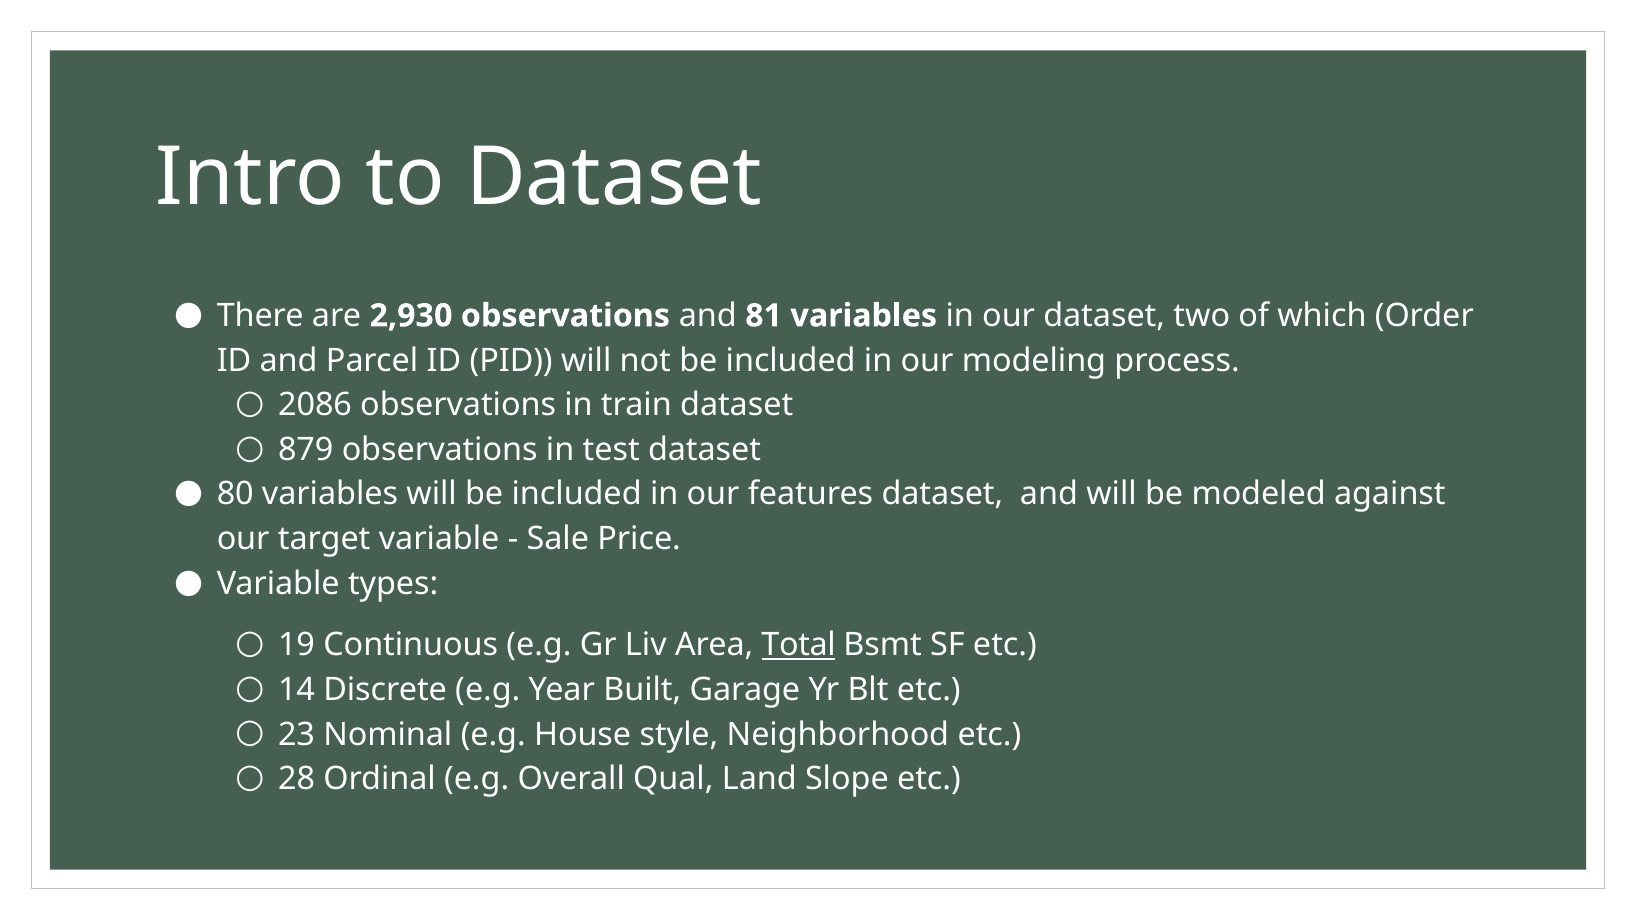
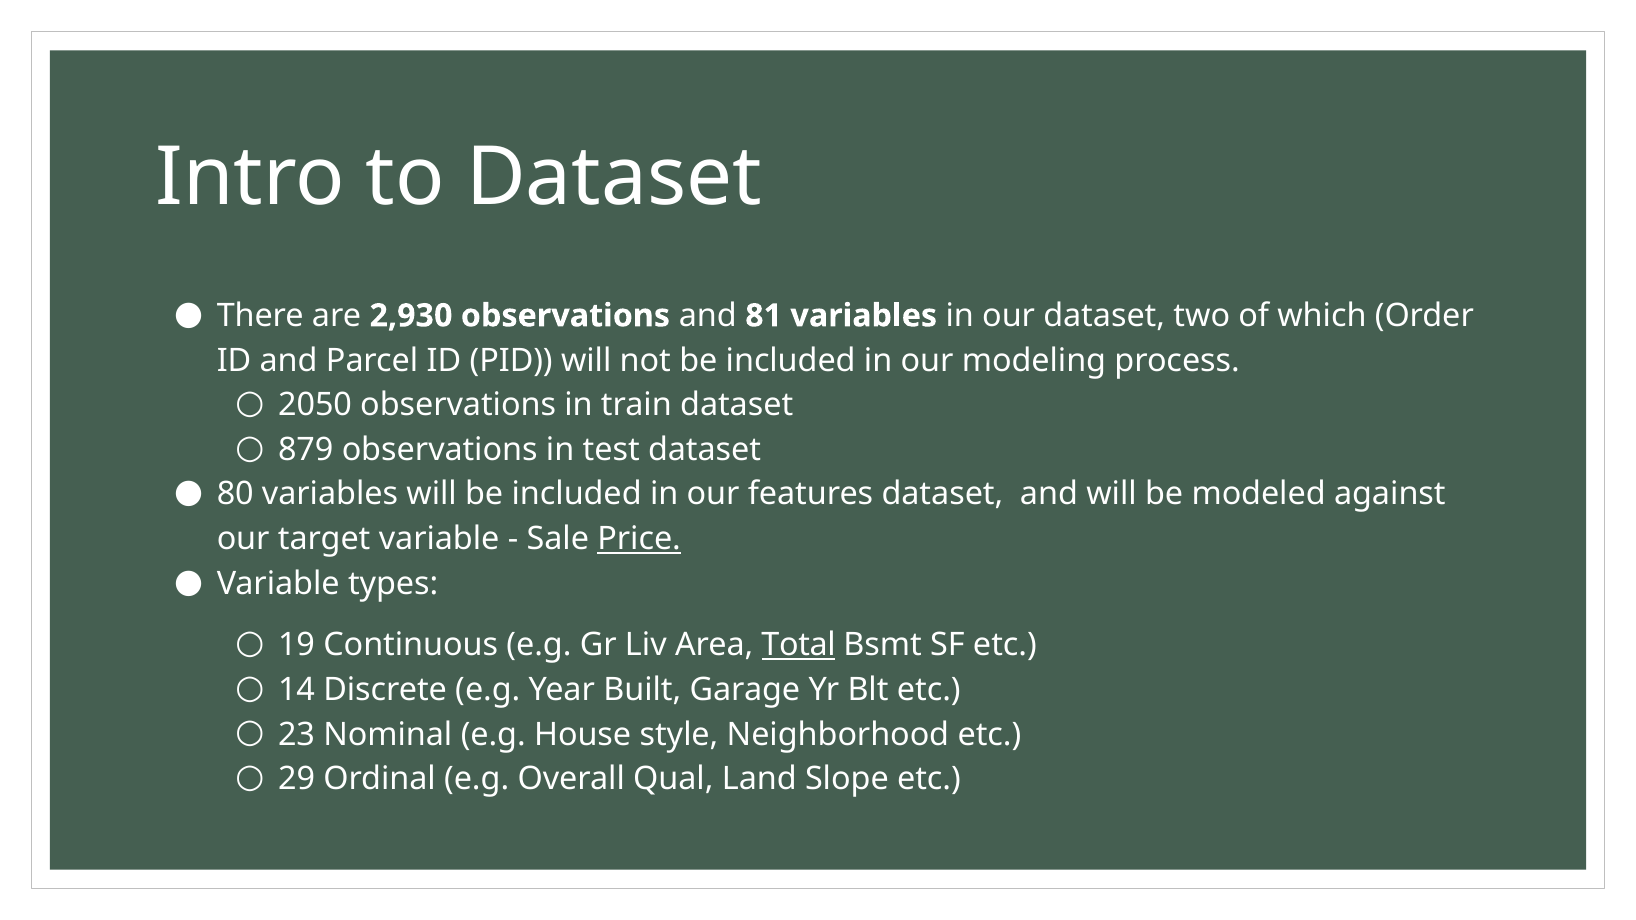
2086: 2086 -> 2050 (315, 405)
Price underline: none -> present (639, 539)
28: 28 -> 29 (297, 779)
